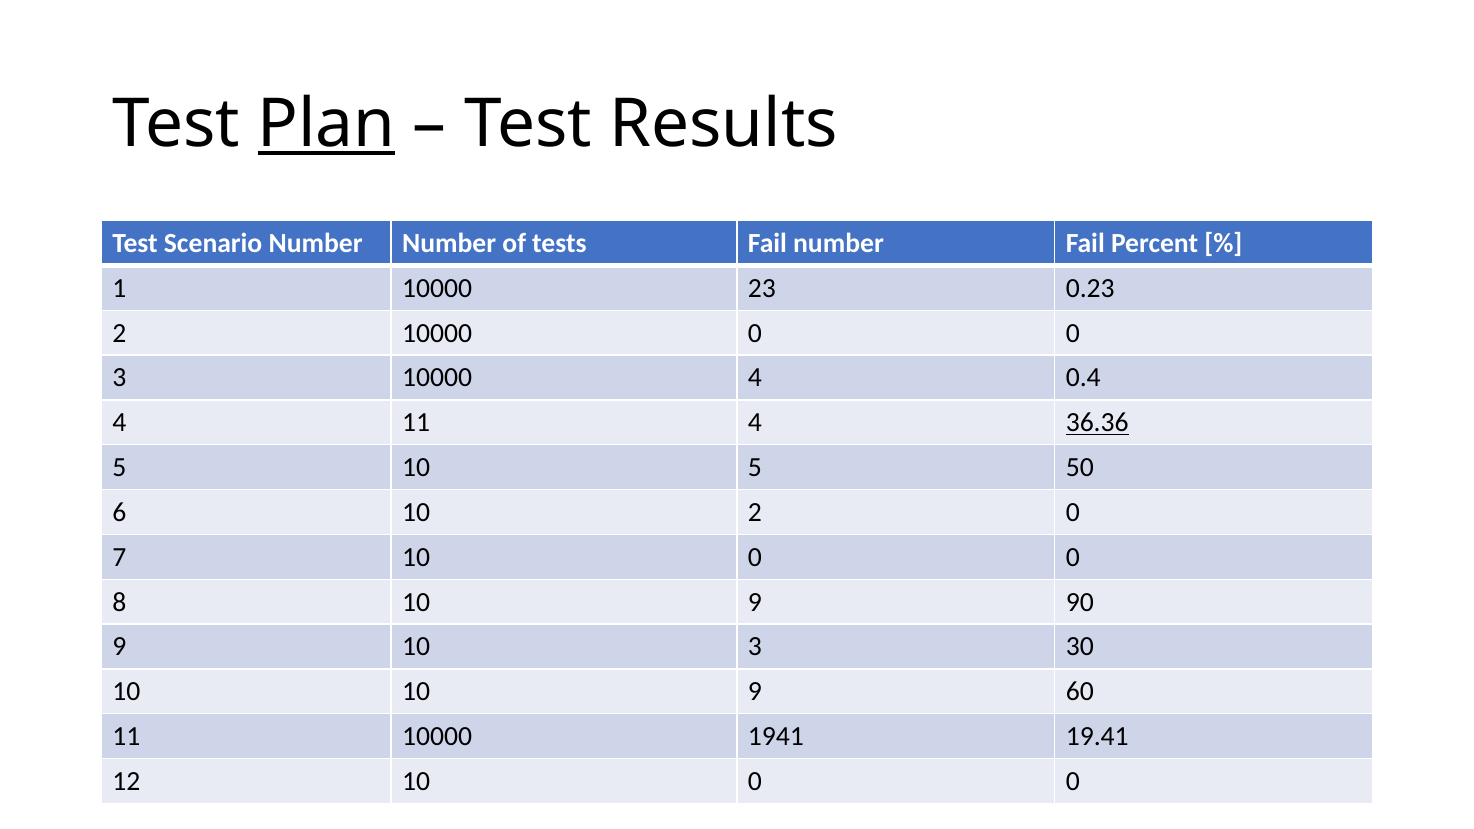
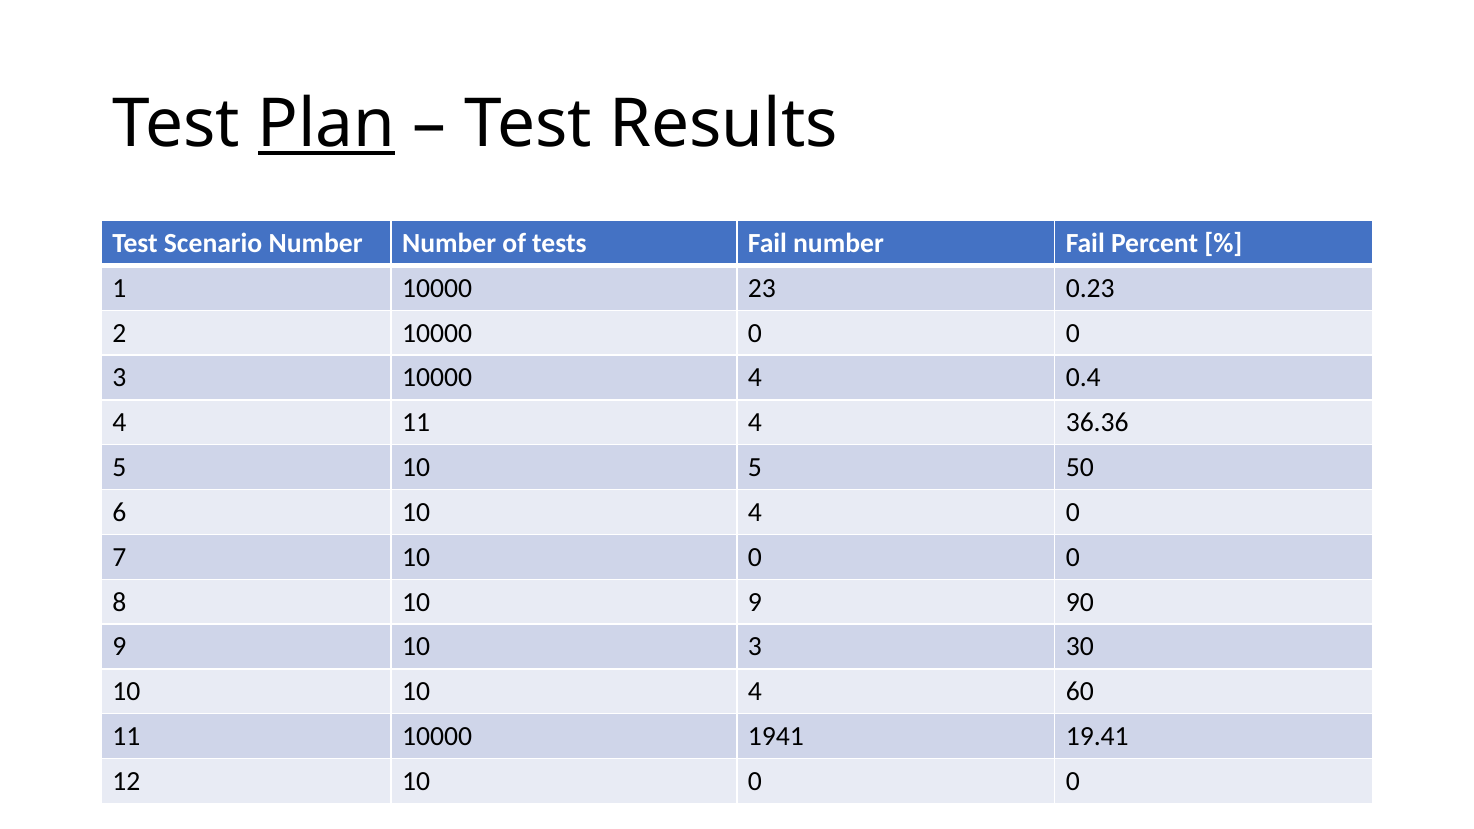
36.36 underline: present -> none (1097, 423)
6 10 2: 2 -> 4 (755, 512)
10 10 9: 9 -> 4 (755, 692)
